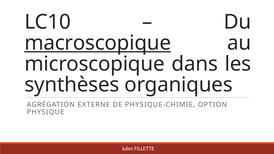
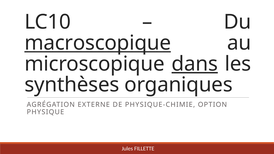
dans underline: none -> present (195, 64)
